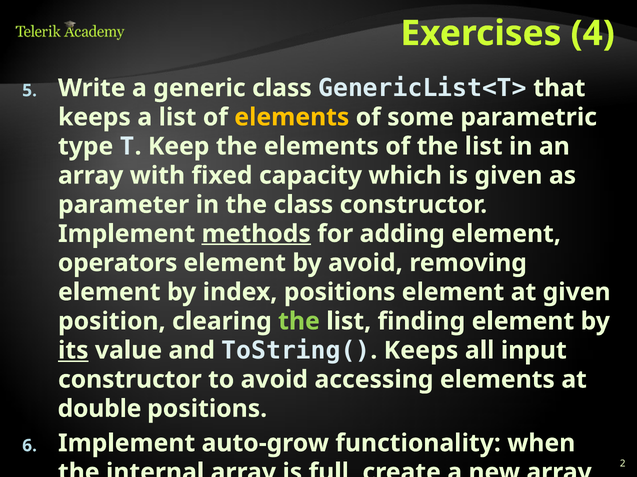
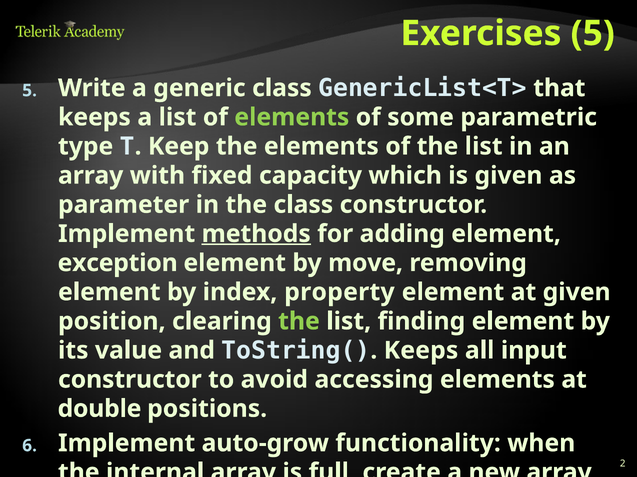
Exercises 4: 4 -> 5 (593, 33)
elements colour: yellow -> light green (292, 117)
operators: operators -> exception (118, 263)
by avoid: avoid -> move (365, 263)
index positions: positions -> property (339, 293)
its underline: present -> none (73, 351)
